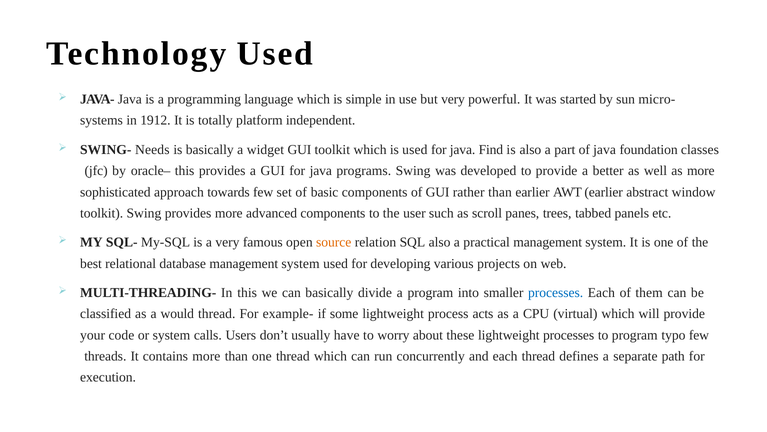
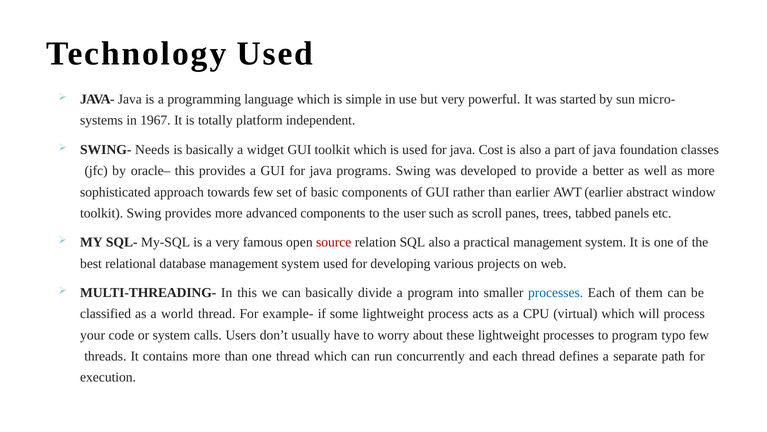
1912: 1912 -> 1967 (155, 120)
Find: Find -> Cost (491, 149)
source colour: orange -> red (334, 242)
would: would -> world (177, 313)
will provide: provide -> process (684, 313)
